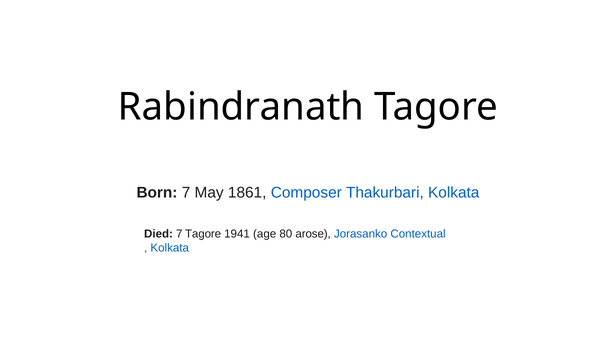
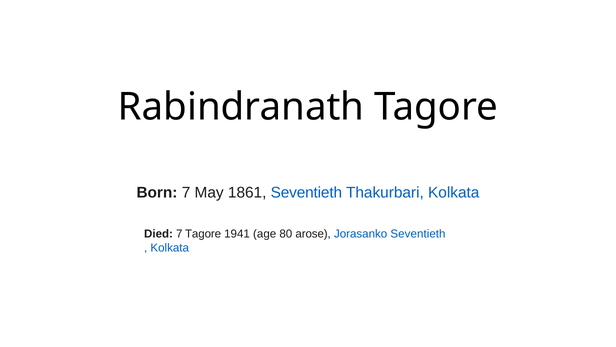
1861 Composer: Composer -> Seventieth (306, 193)
Jorasanko Contextual: Contextual -> Seventieth (418, 234)
